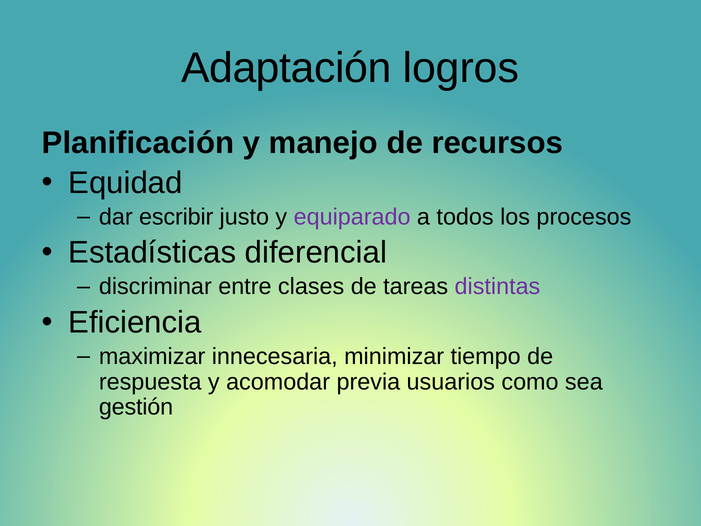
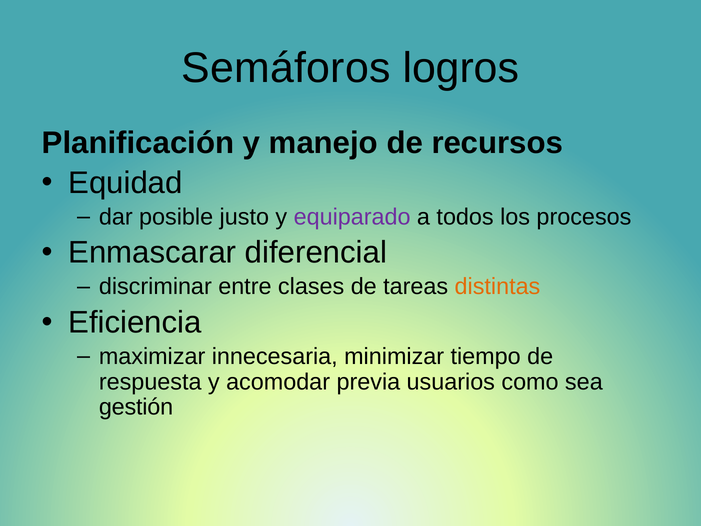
Adaptación: Adaptación -> Semáforos (286, 68)
escribir: escribir -> posible (176, 217)
Estadísticas: Estadísticas -> Enmascarar (152, 252)
distintas colour: purple -> orange (497, 287)
